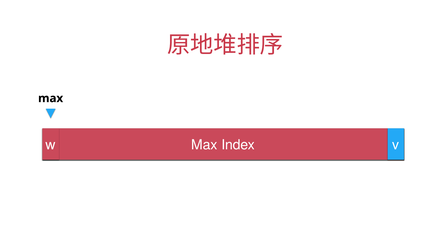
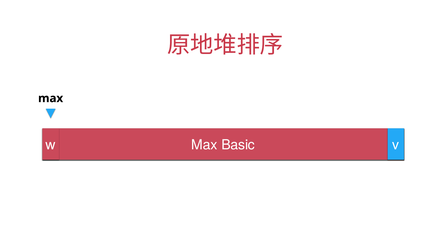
Index: Index -> Basic (238, 145)
